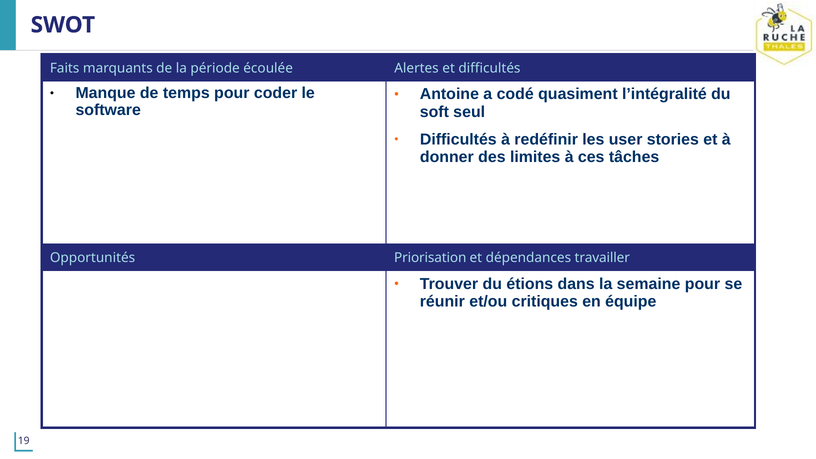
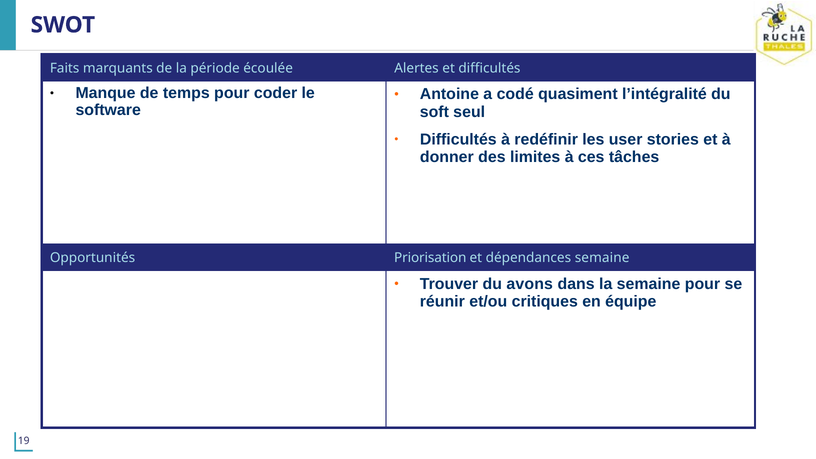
dépendances travailler: travailler -> semaine (602, 258)
étions: étions -> avons (530, 284)
